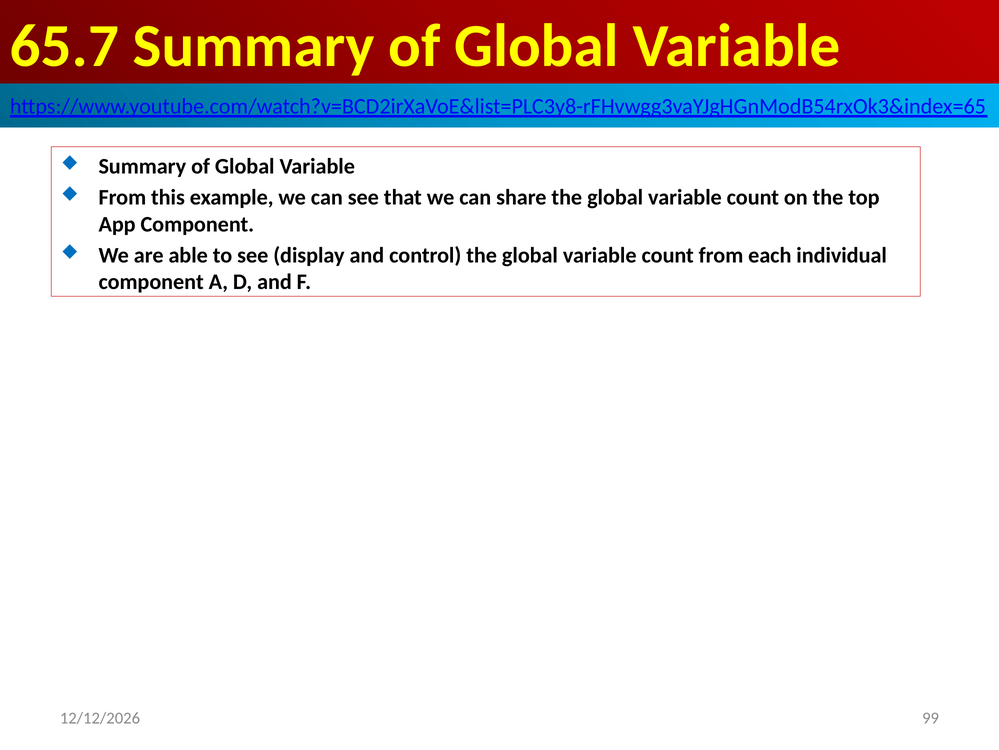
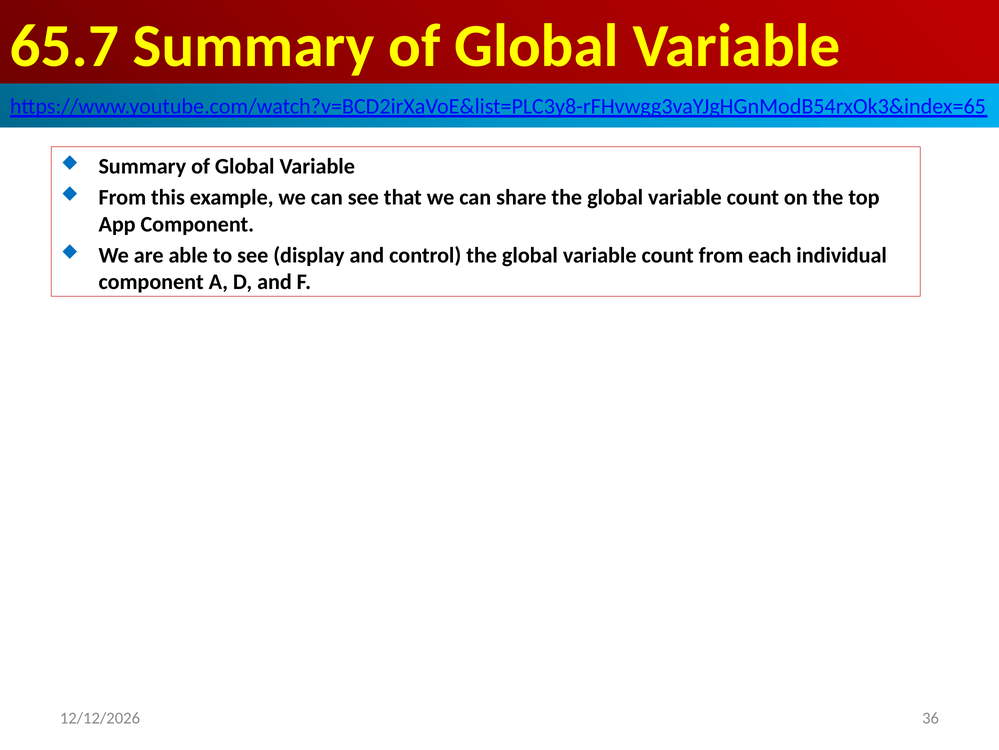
99: 99 -> 36 (931, 718)
